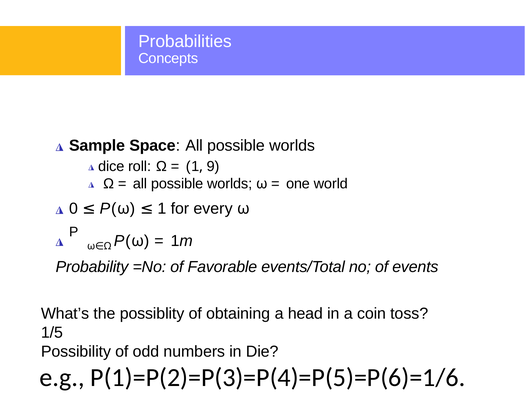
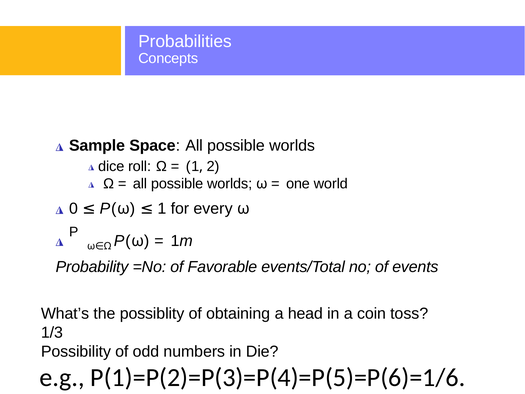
9: 9 -> 2 (213, 167)
1/5: 1/5 -> 1/3 (52, 333)
